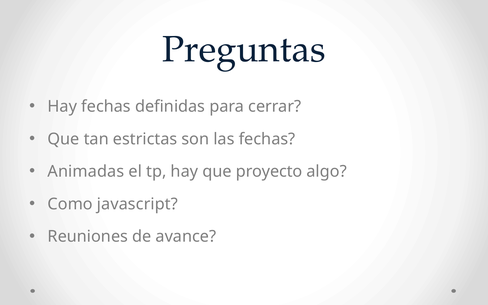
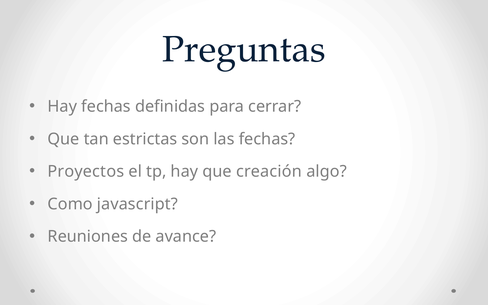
Animadas: Animadas -> Proyectos (86, 172)
proyecto: proyecto -> creación (269, 172)
